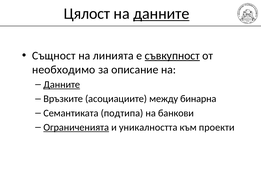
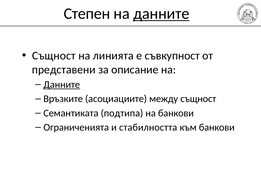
Цялост: Цялост -> Степен (87, 14)
съвкупност underline: present -> none (172, 56)
необходимо: необходимо -> представени (64, 69)
между бинарна: бинарна -> същност (198, 99)
Ограниченията underline: present -> none (76, 127)
уникалността: уникалността -> стабилността (148, 127)
към проекти: проекти -> банкови (217, 127)
